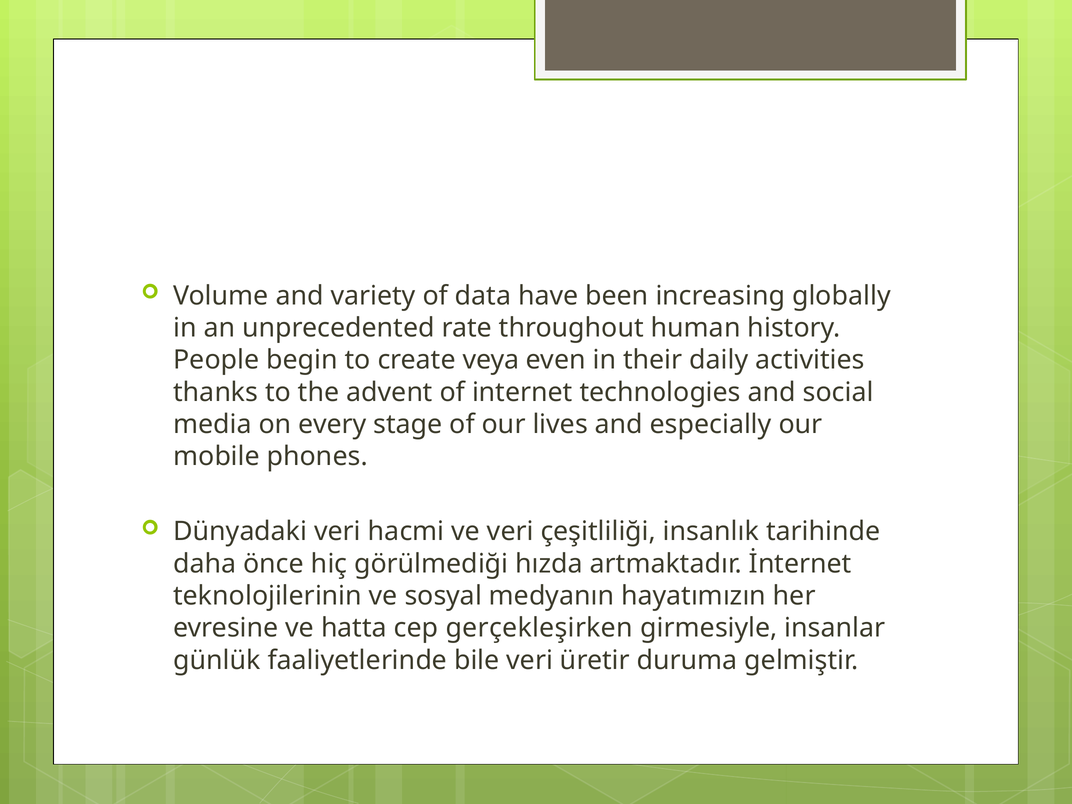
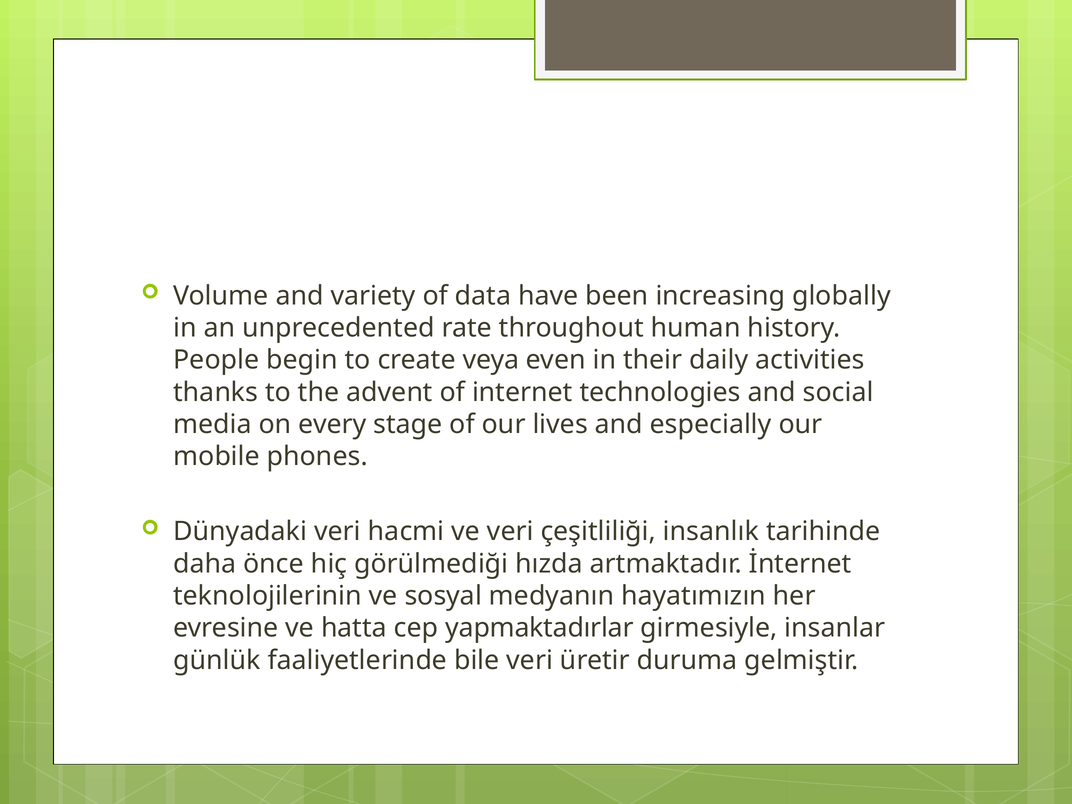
gerçekleşirken: gerçekleşirken -> yapmaktadırlar (540, 628)
